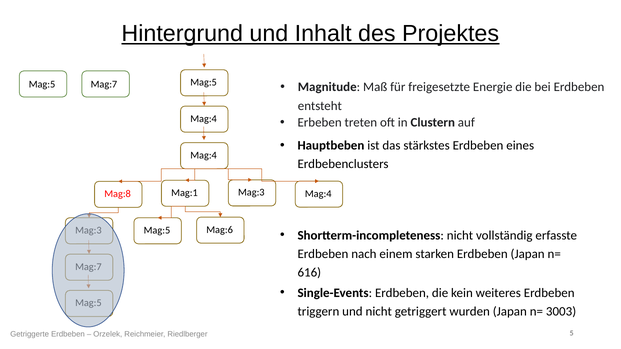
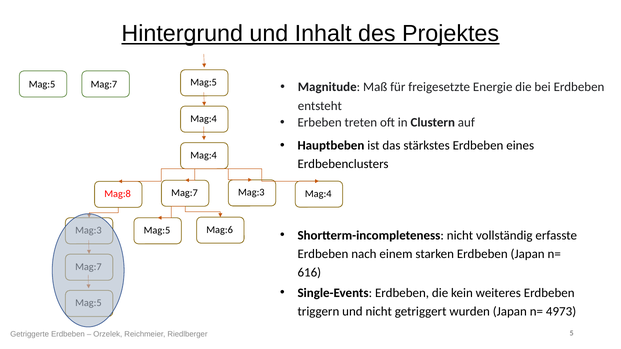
Mag:8 Mag:1: Mag:1 -> Mag:7 (184, 193)
3003: 3003 -> 4973 (561, 312)
